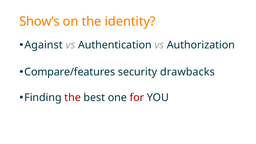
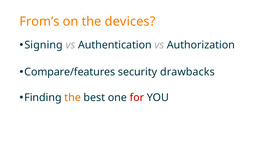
Show’s: Show’s -> From’s (39, 22)
identity: identity -> devices (130, 22)
Against: Against -> Signing (44, 45)
the colour: red -> orange (73, 98)
